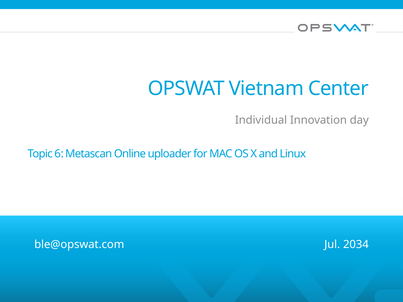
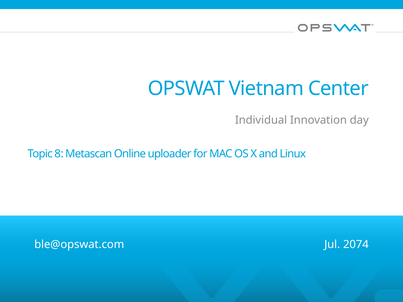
6: 6 -> 8 (59, 154)
2034: 2034 -> 2074 (356, 245)
